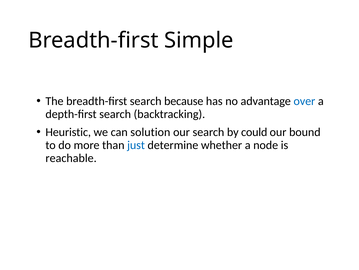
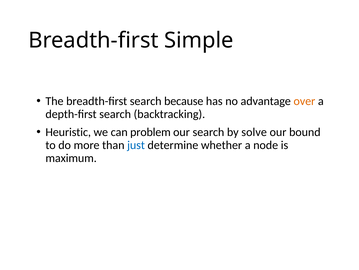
over colour: blue -> orange (304, 101)
solution: solution -> problem (150, 132)
could: could -> solve (254, 132)
reachable: reachable -> maximum (71, 158)
